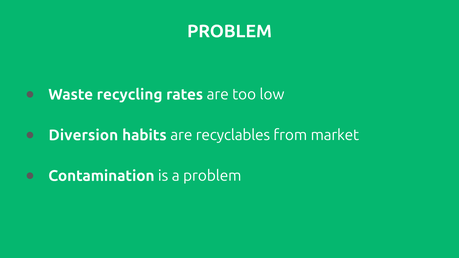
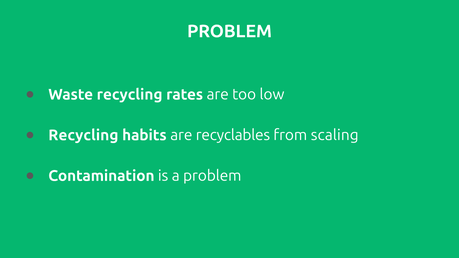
Diversion: Diversion -> Recycling (83, 135)
market: market -> scaling (335, 135)
